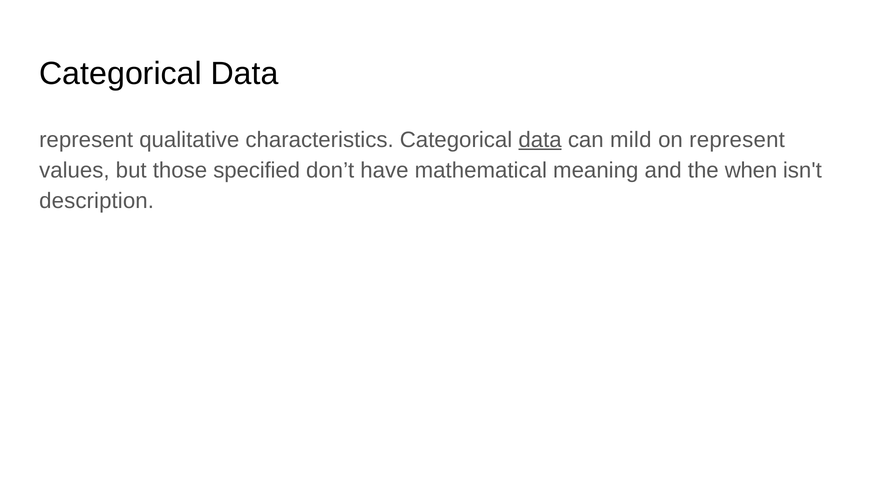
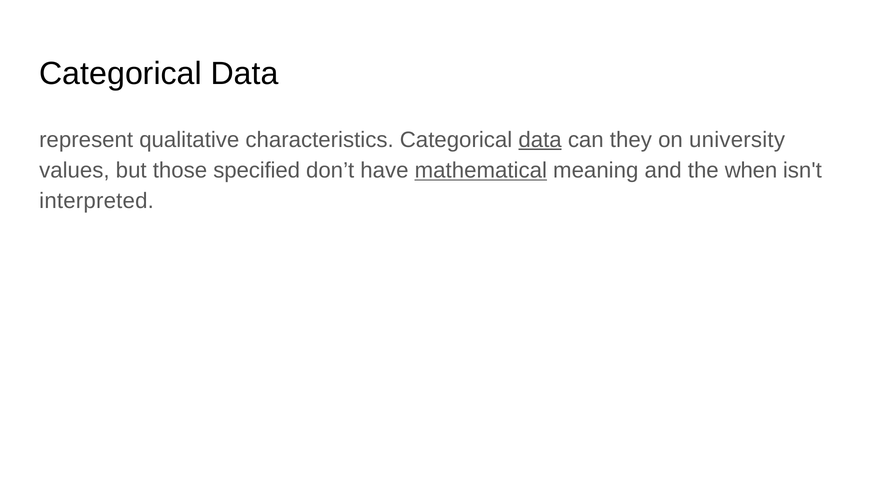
mild: mild -> they (631, 140)
on represent: represent -> university (737, 140)
mathematical underline: none -> present (481, 171)
description: description -> interpreted (97, 201)
